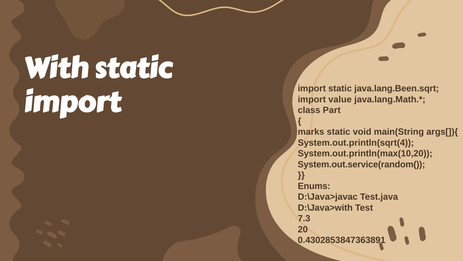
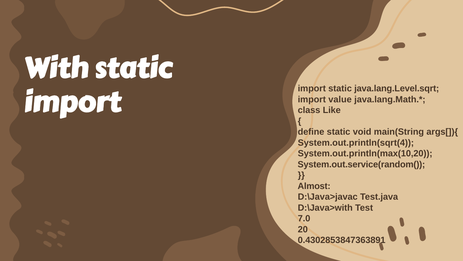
java.lang.Been.sqrt: java.lang.Been.sqrt -> java.lang.Level.sqrt (397, 88)
Part: Part -> Like (332, 110)
marks: marks -> define (311, 132)
Enums: Enums -> Almost (314, 186)
7.3: 7.3 -> 7.0 (304, 218)
